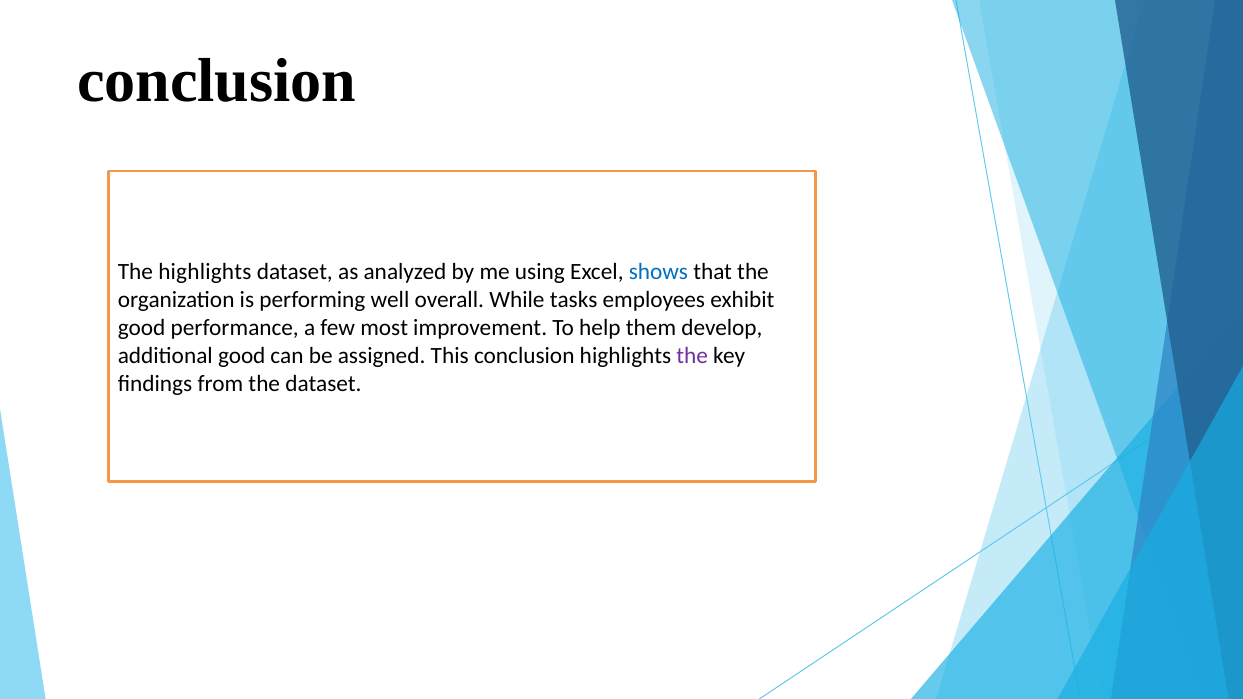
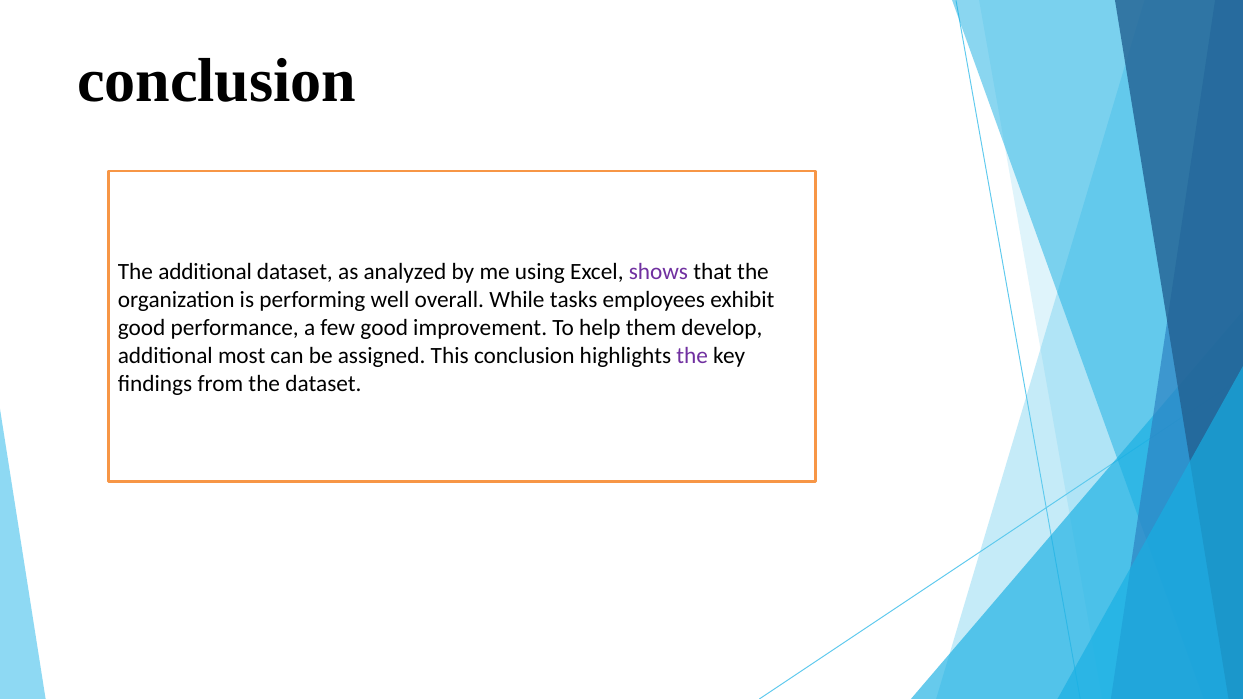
The highlights: highlights -> additional (205, 272)
shows colour: blue -> purple (658, 272)
few most: most -> good (384, 328)
additional good: good -> most (242, 356)
